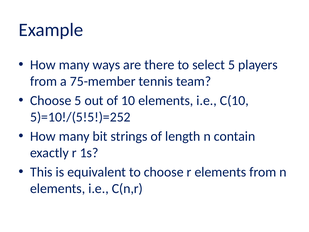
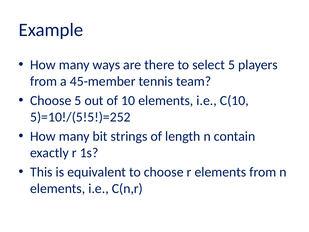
75-member: 75-member -> 45-member (103, 81)
